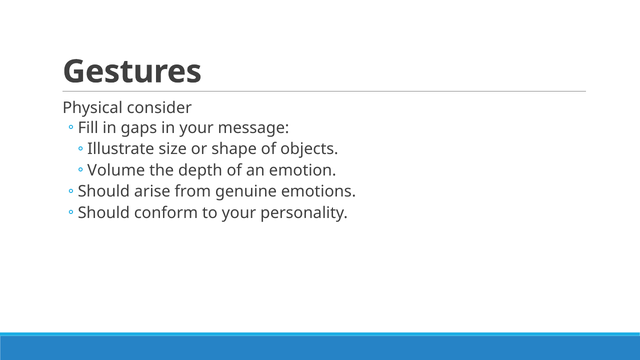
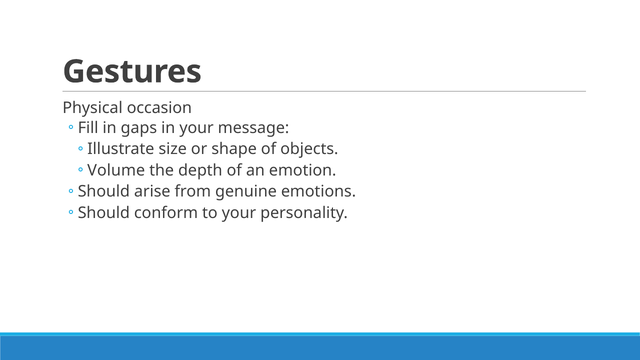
consider: consider -> occasion (159, 108)
